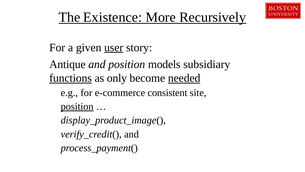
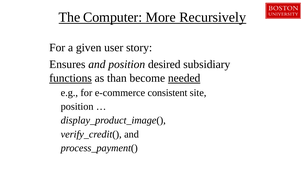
Existence: Existence -> Computer (113, 17)
user underline: present -> none (114, 47)
Antique: Antique -> Ensures (67, 64)
models: models -> desired (164, 64)
only: only -> than (117, 78)
position underline: present -> none (77, 106)
